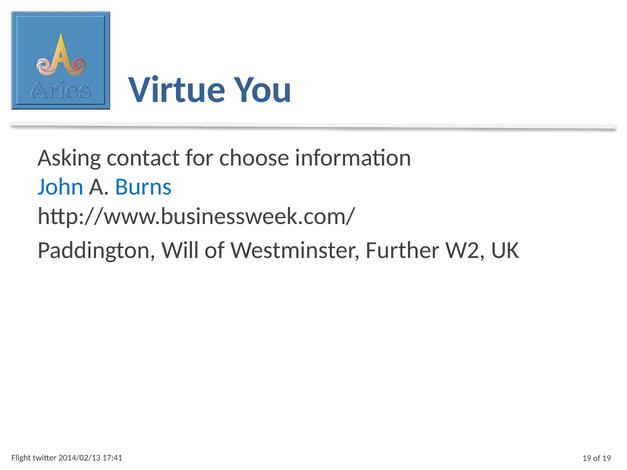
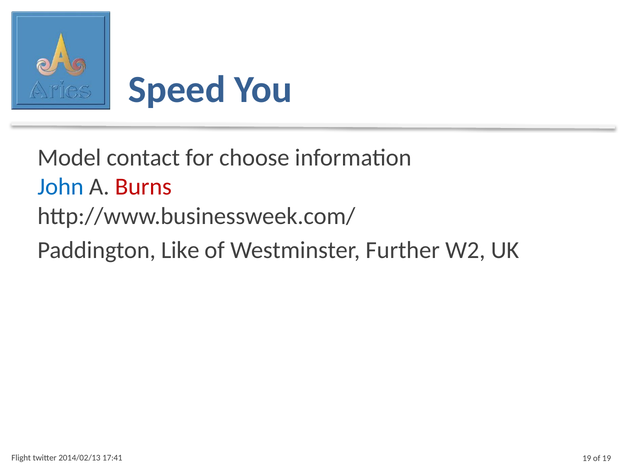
Virtue: Virtue -> Speed (177, 90)
Asking: Asking -> Model (69, 158)
Burns colour: blue -> red (143, 187)
Will: Will -> Like (180, 250)
